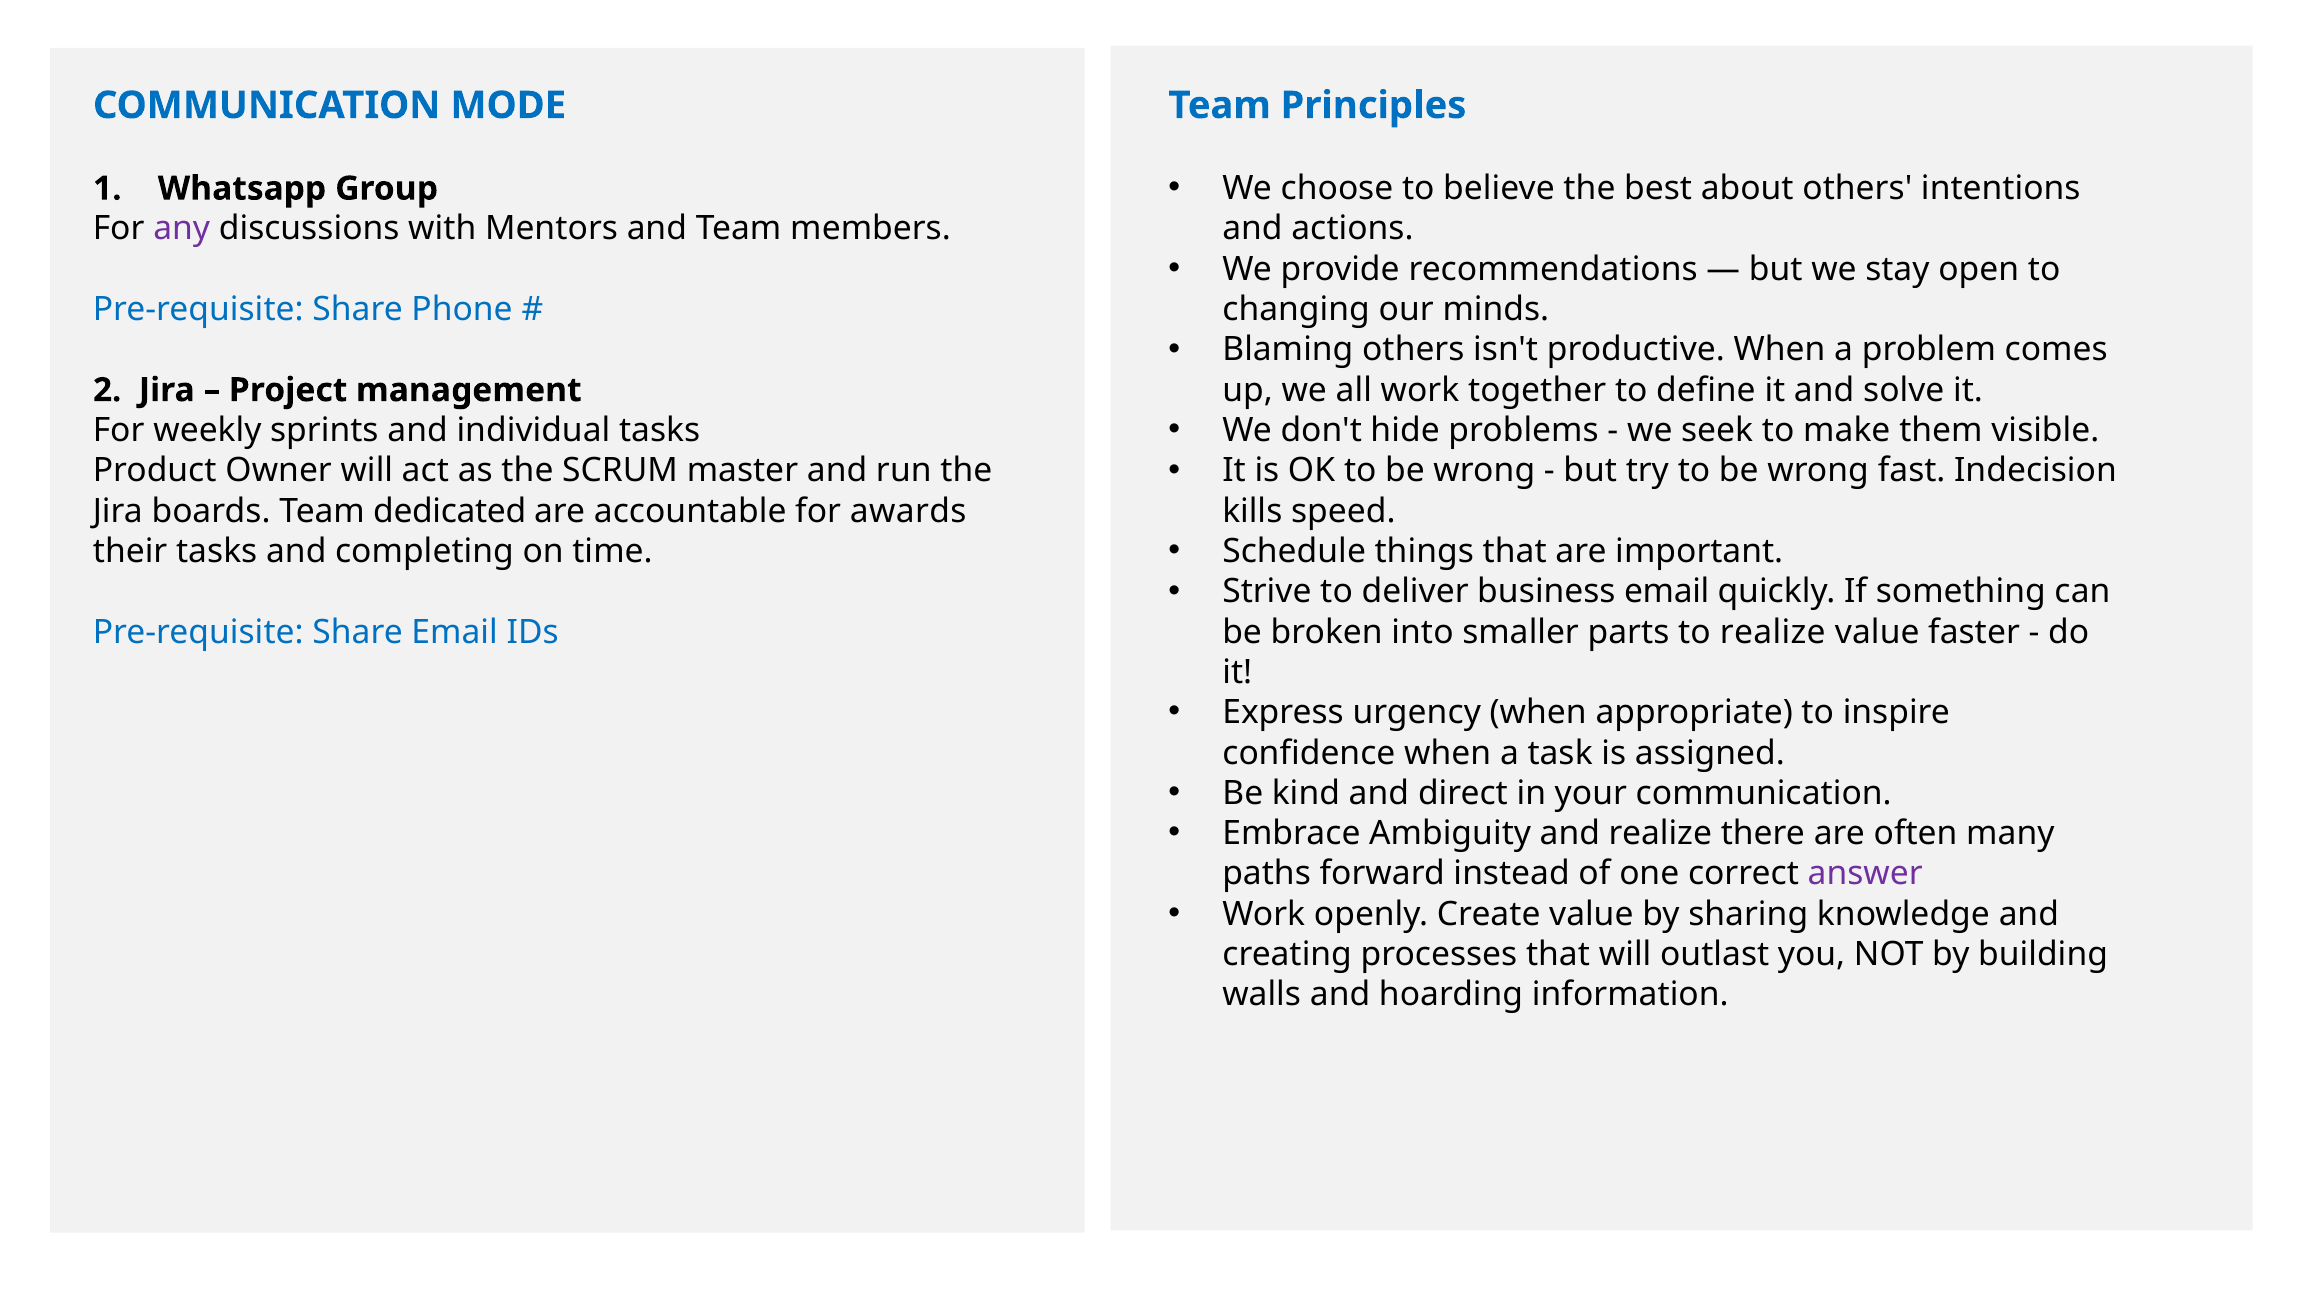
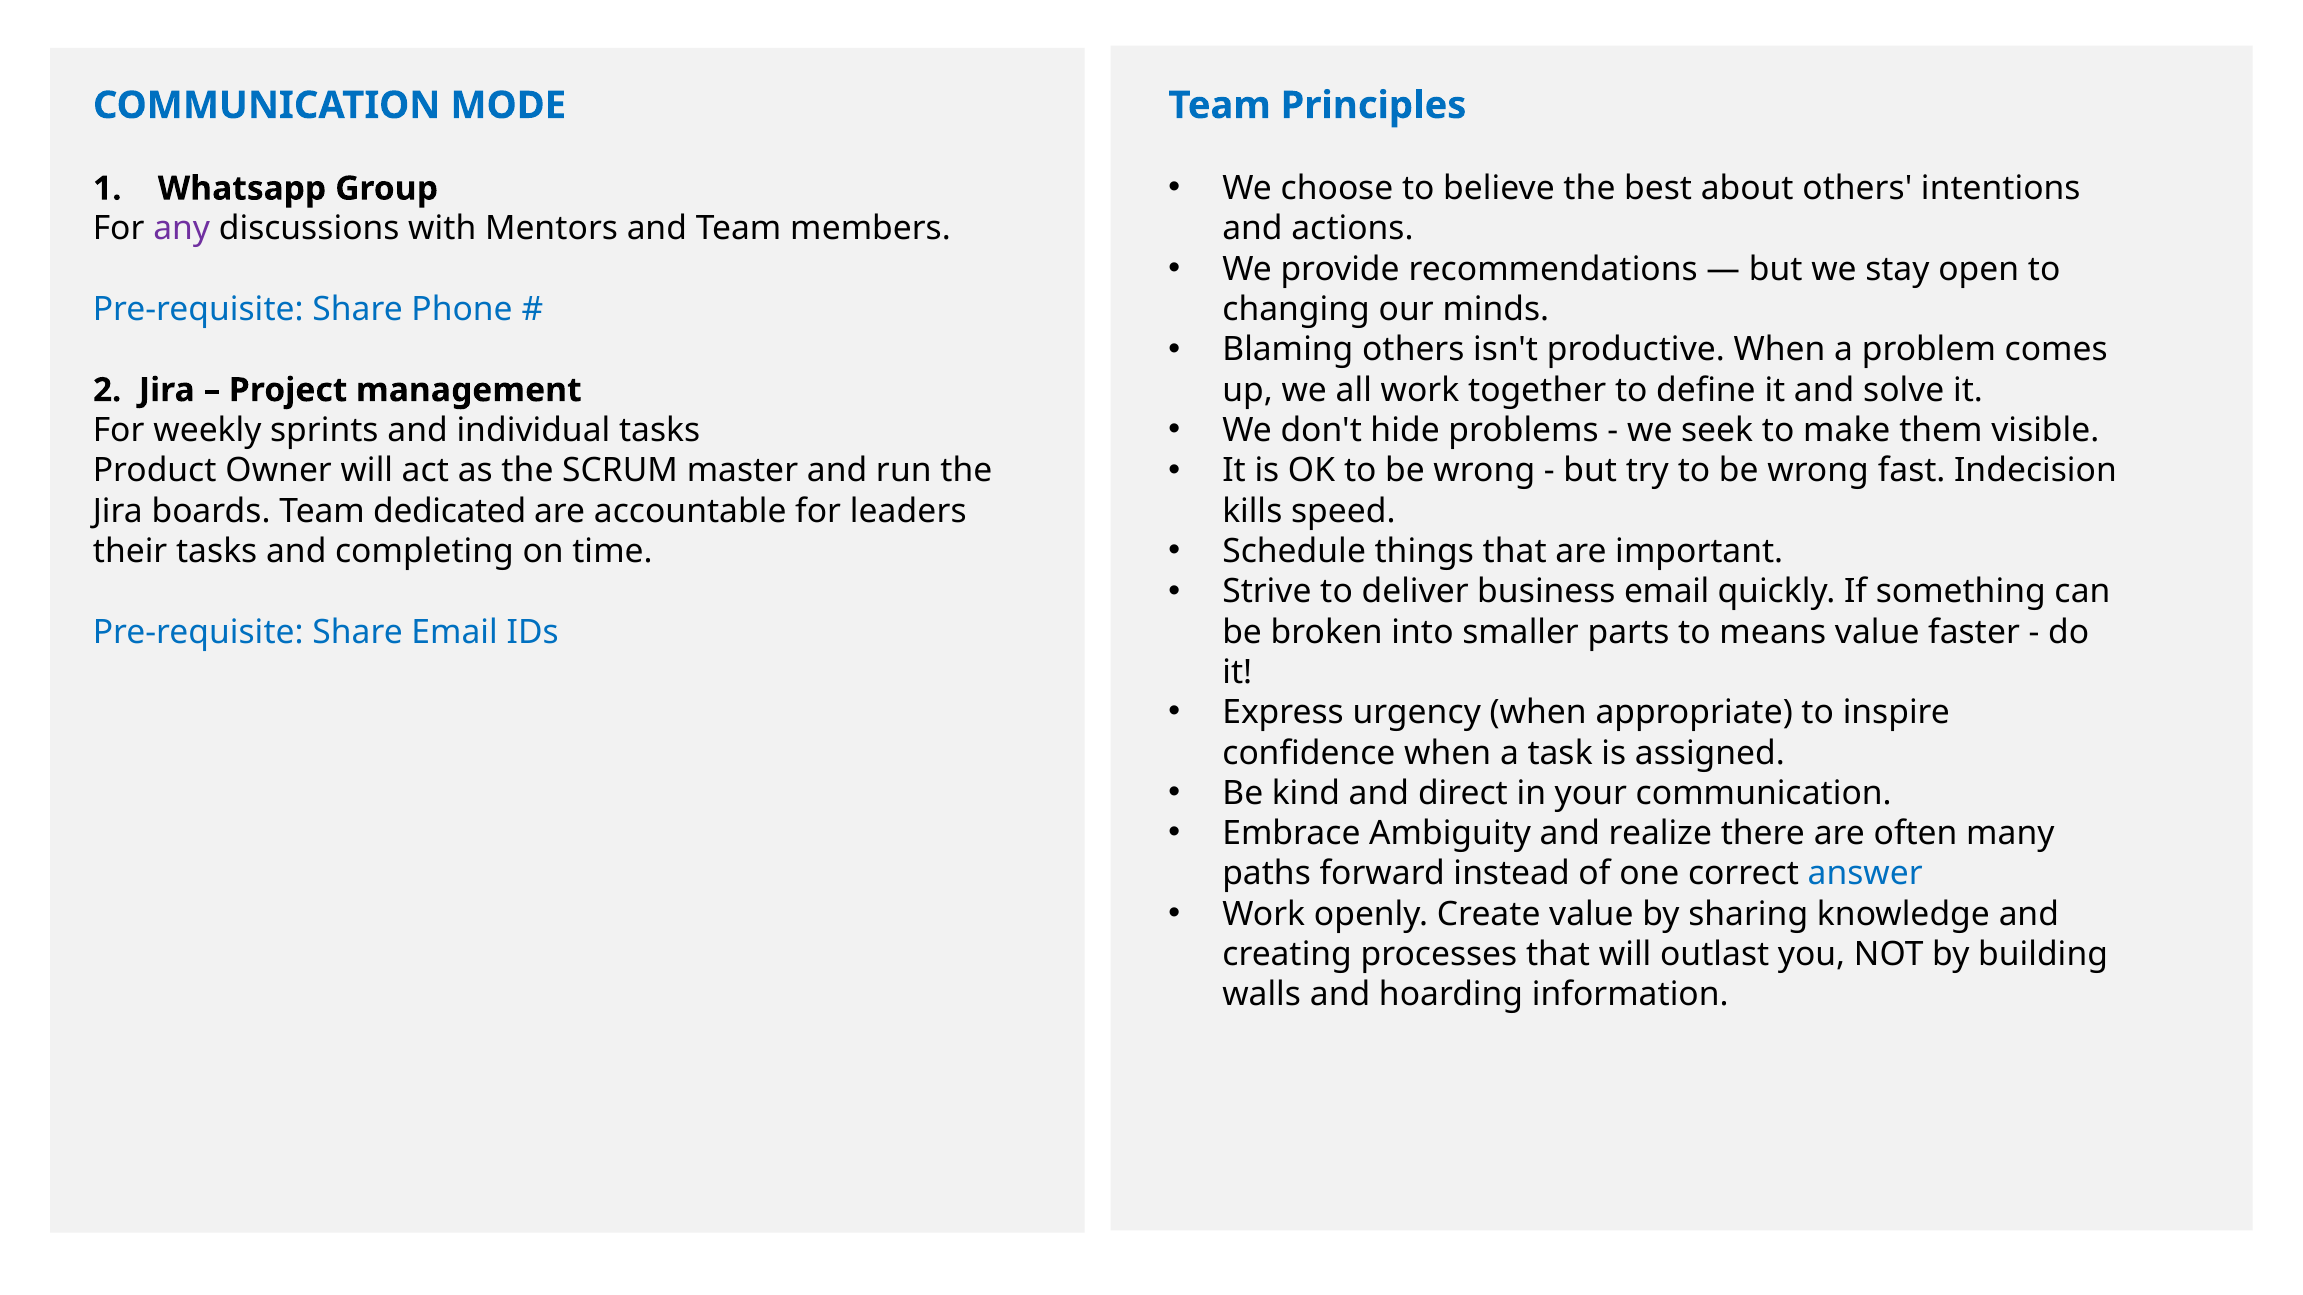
awards: awards -> leaders (908, 511)
to realize: realize -> means (1773, 632)
answer colour: purple -> blue (1865, 874)
